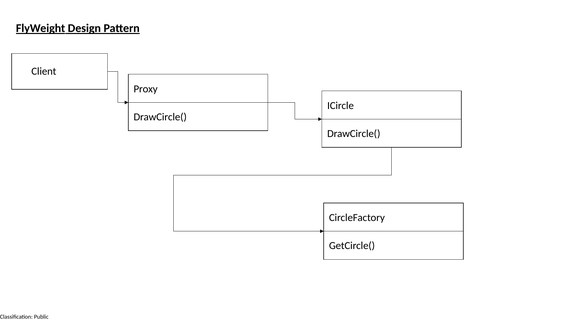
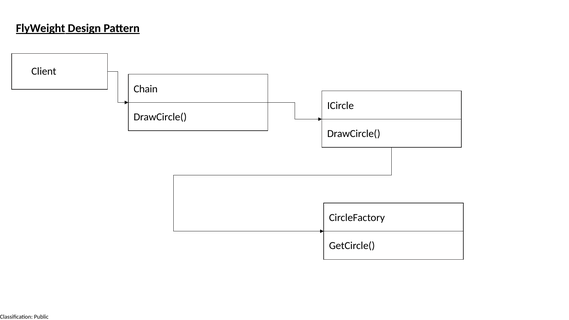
Proxy: Proxy -> Chain (146, 89)
